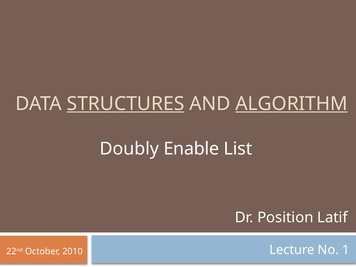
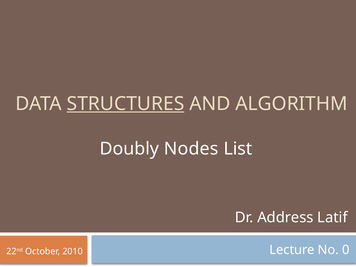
ALGORITHM underline: present -> none (292, 104)
Enable: Enable -> Nodes (191, 149)
Position: Position -> Address (285, 218)
1: 1 -> 0 (346, 250)
